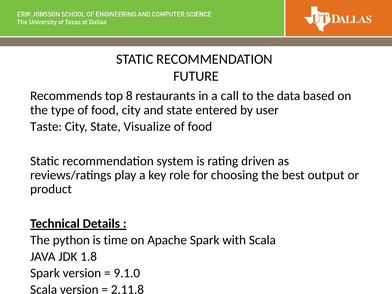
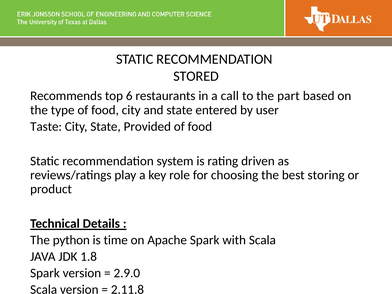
FUTURE: FUTURE -> STORED (196, 76)
8: 8 -> 6 (129, 96)
data: data -> part (288, 96)
Visualize: Visualize -> Provided (147, 126)
output: output -> storing (326, 175)
9.1.0: 9.1.0 -> 2.9.0 (127, 273)
